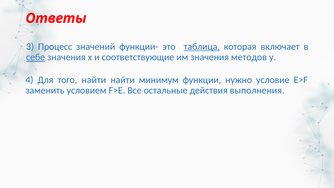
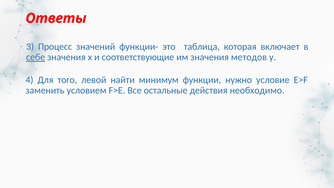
таблица underline: present -> none (202, 47)
того найти: найти -> левой (94, 80)
выполнения: выполнения -> необходимо (257, 90)
